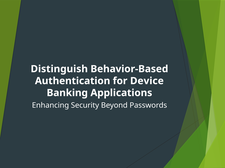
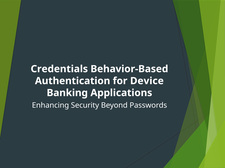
Distinguish: Distinguish -> Credentials (59, 69)
